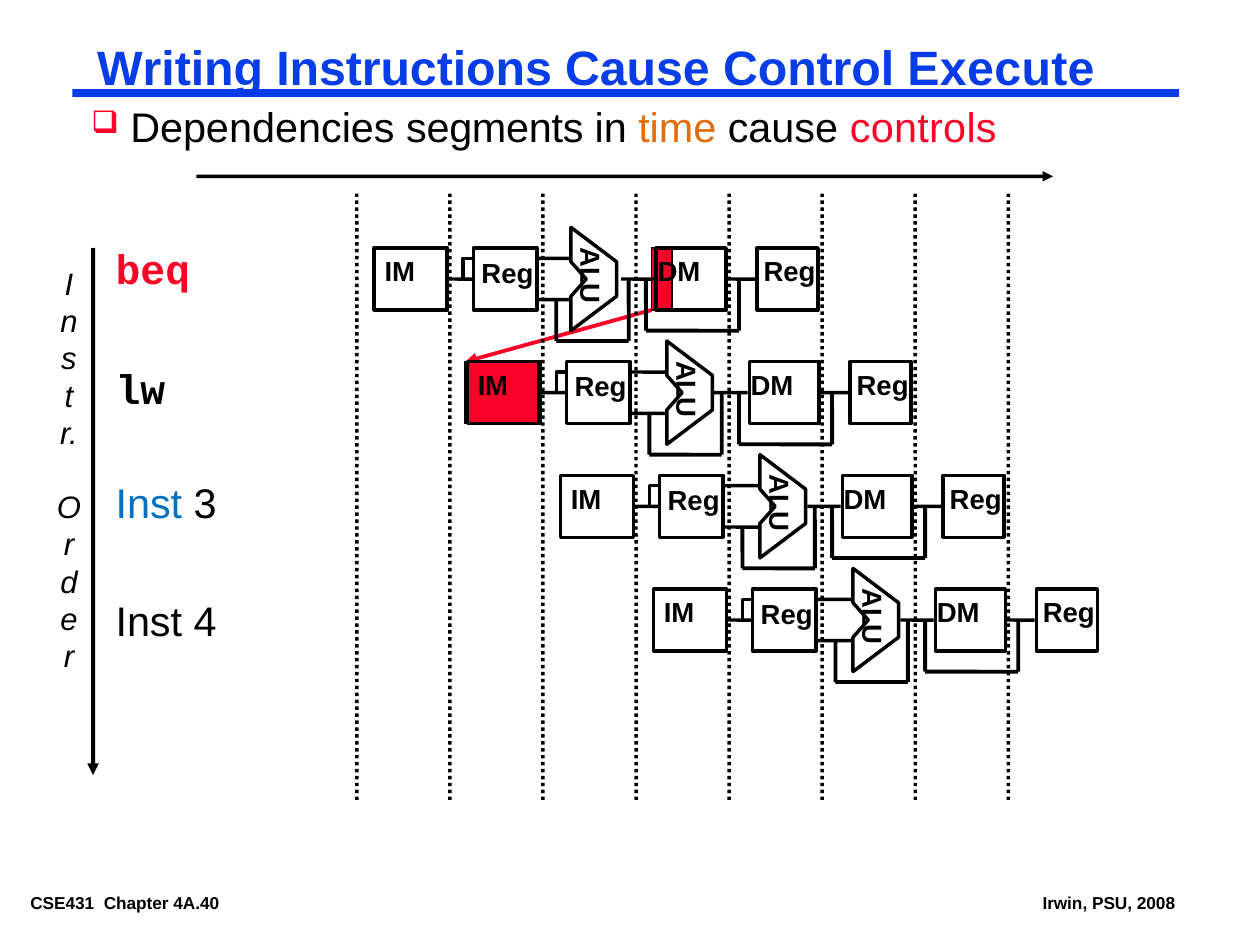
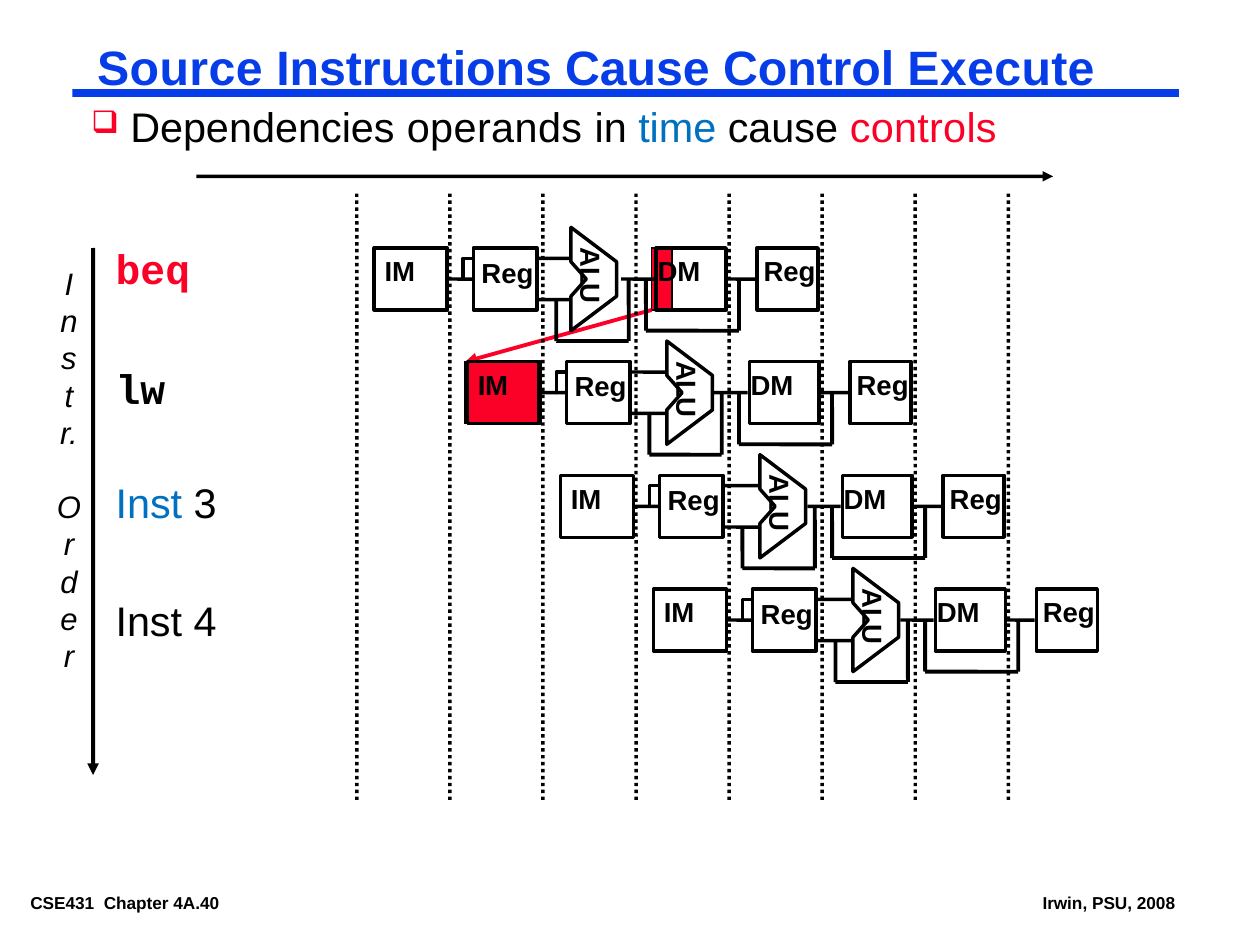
Writing: Writing -> Source (180, 69)
segments: segments -> operands (494, 129)
time colour: orange -> blue (677, 129)
